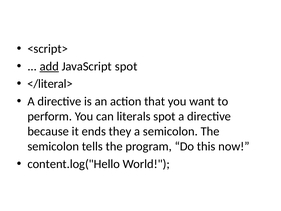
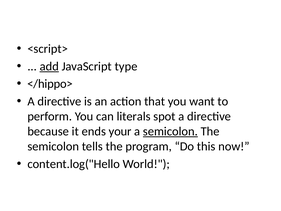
JavaScript spot: spot -> type (126, 66)
</literal>: </literal> -> </hippo> (50, 84)
they: they -> your (120, 131)
semicolon underline: none -> present (170, 131)
